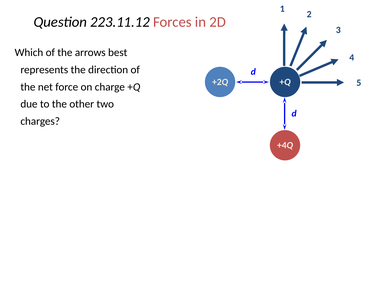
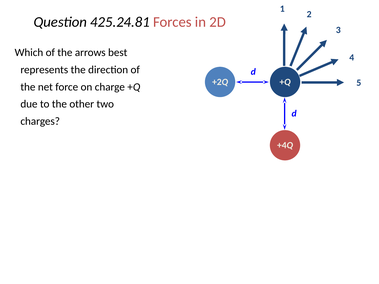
223.11.12: 223.11.12 -> 425.24.81 (120, 22)
